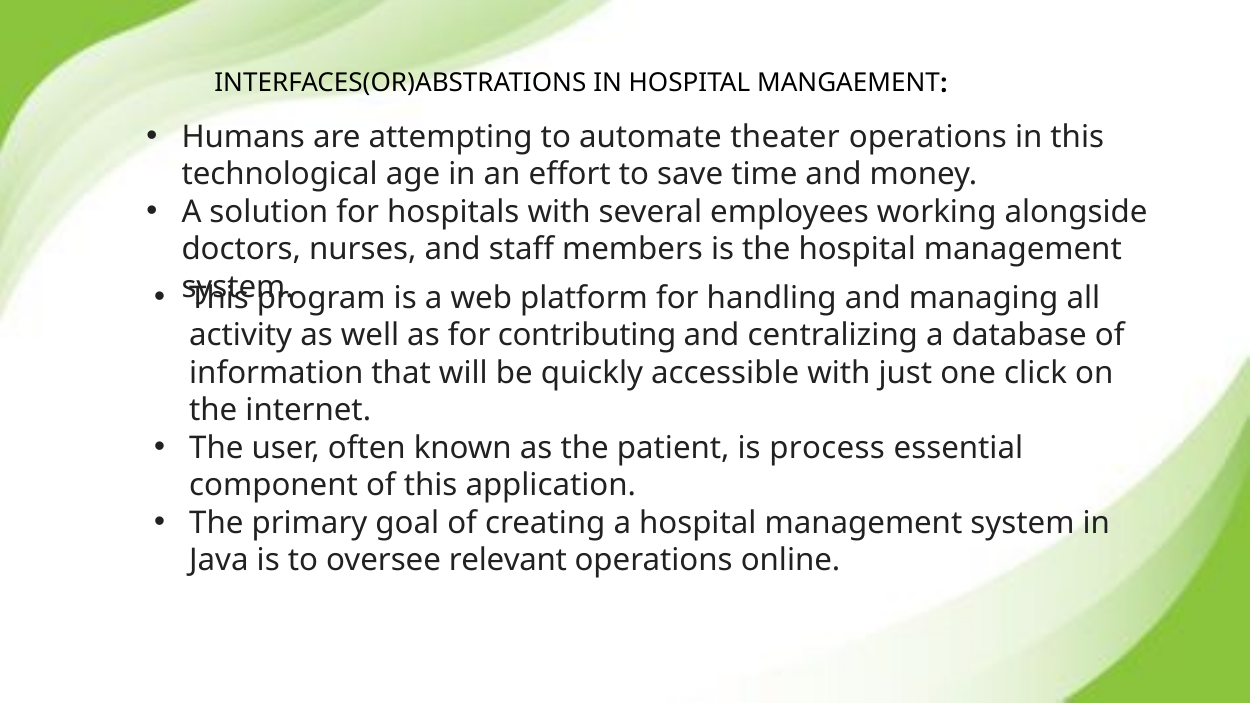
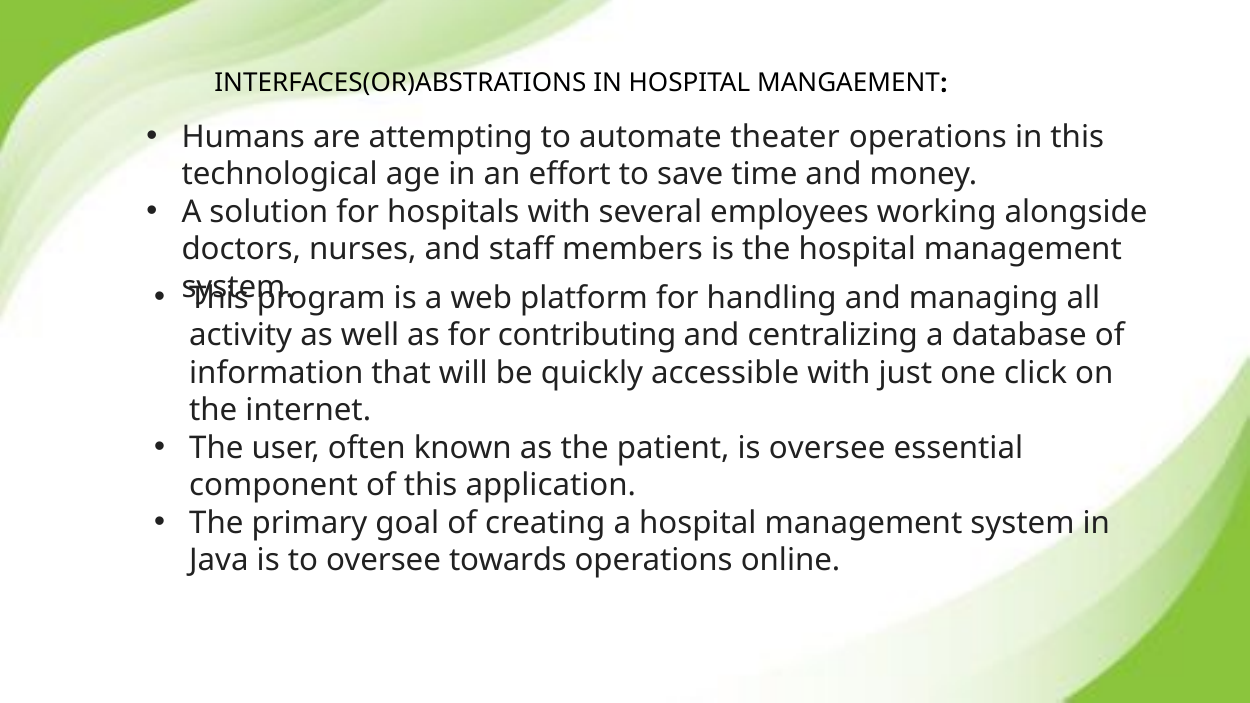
is process: process -> oversee (827, 448)
relevant: relevant -> towards (508, 560)
